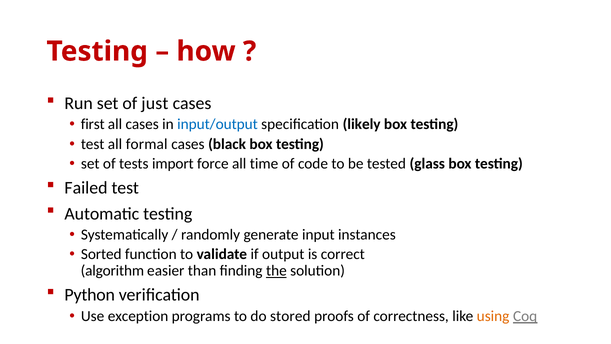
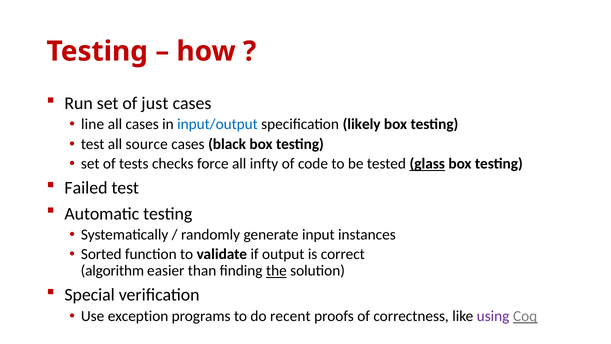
first: first -> line (93, 124)
formal: formal -> source (147, 144)
import: import -> checks (173, 164)
time: time -> infty (264, 164)
glass underline: none -> present (427, 164)
Python: Python -> Special (90, 295)
stored: stored -> recent (290, 316)
using colour: orange -> purple (493, 316)
